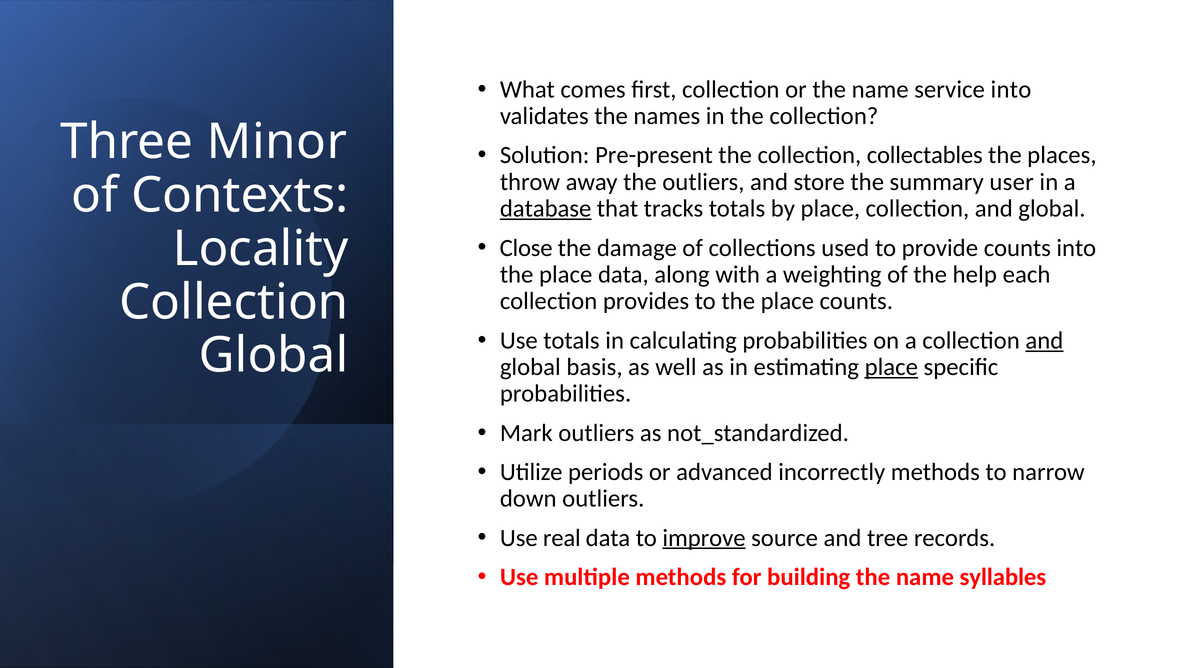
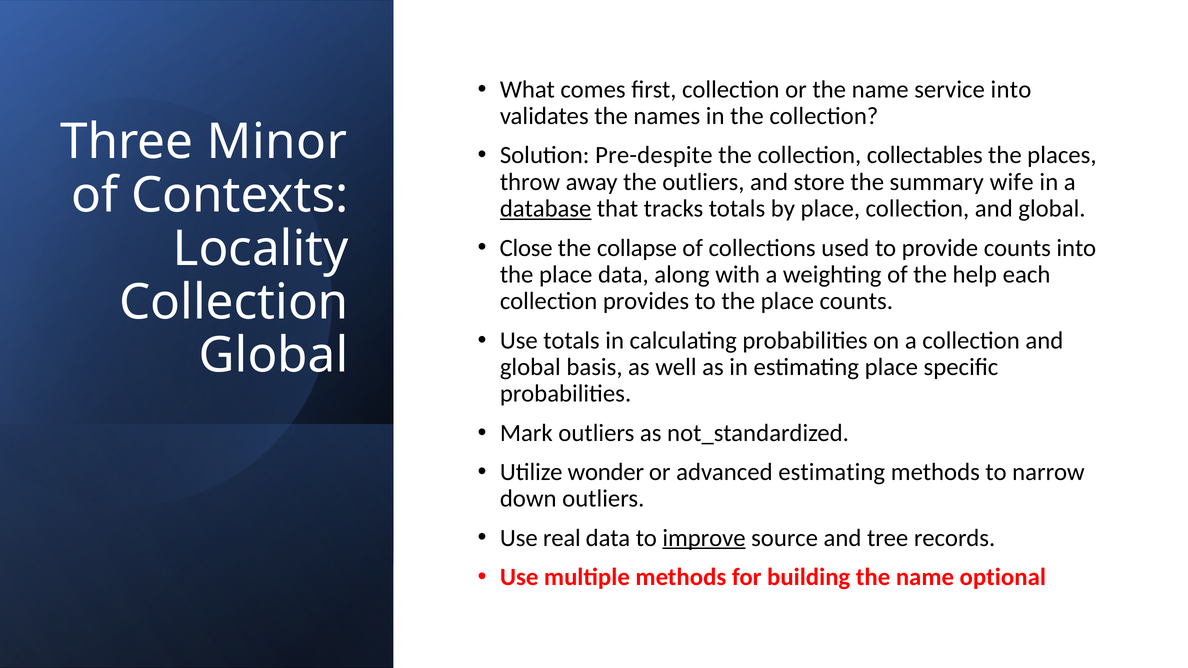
Pre-present: Pre-present -> Pre-despite (654, 155)
user: user -> wife (1012, 182)
damage: damage -> collapse (637, 248)
and underline: present -> none (1044, 341)
place underline: present -> none (891, 367)
periods: periods -> wonder (606, 472)
advanced incorrectly: incorrectly -> estimating (832, 472)
syllables: syllables -> optional (1003, 577)
